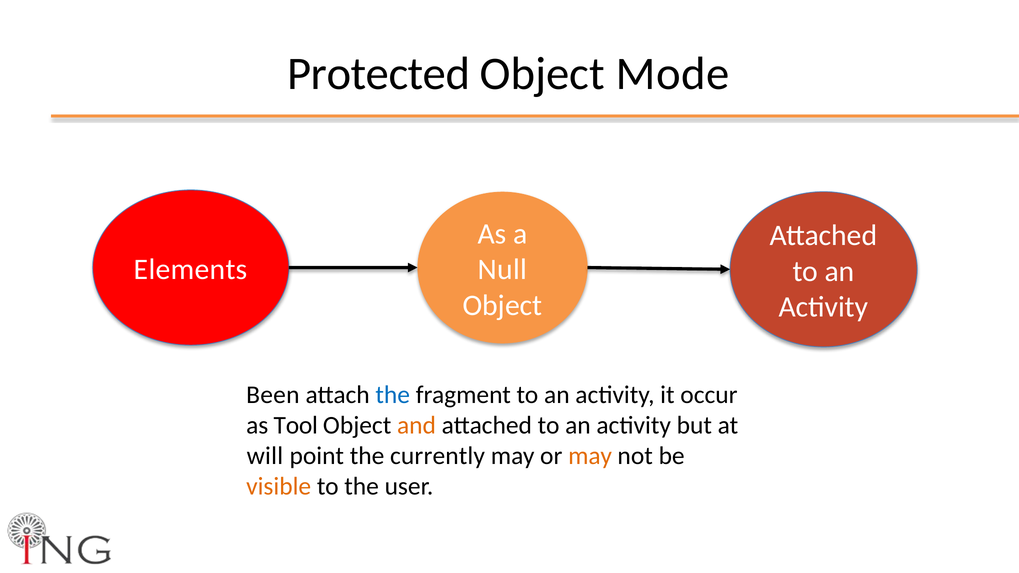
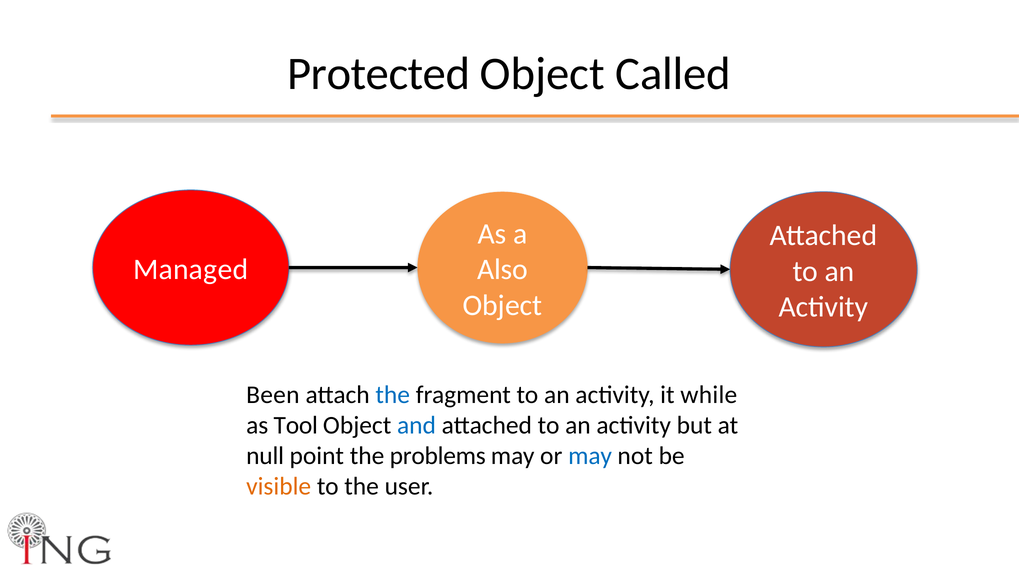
Mode: Mode -> Called (673, 74)
Elements: Elements -> Managed (191, 270)
Null: Null -> Also (503, 270)
occur: occur -> while (709, 395)
and colour: orange -> blue (417, 426)
will: will -> null (265, 456)
currently: currently -> problems (438, 456)
may colour: orange -> blue (590, 456)
